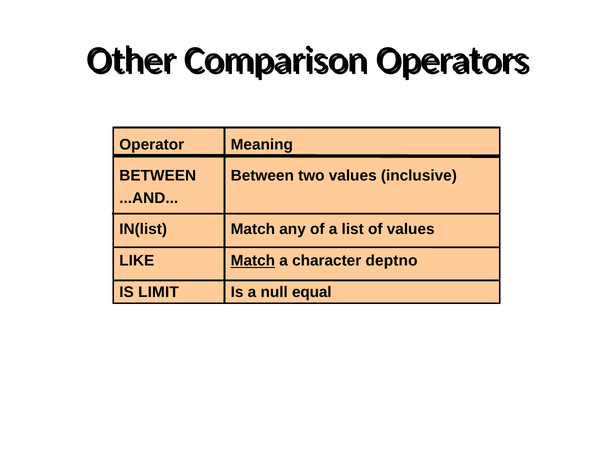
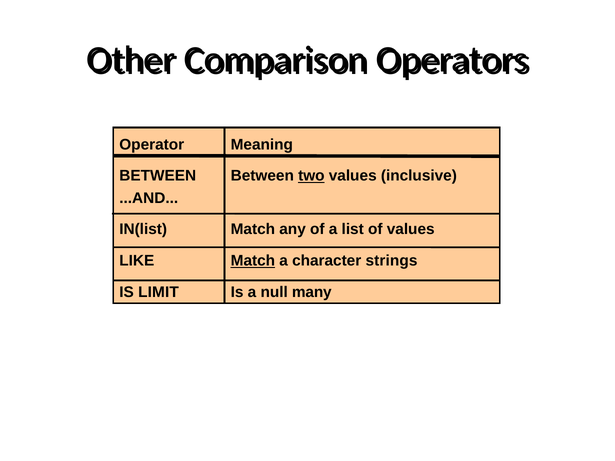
two underline: none -> present (311, 176)
deptno: deptno -> strings (392, 261)
equal: equal -> many (312, 292)
